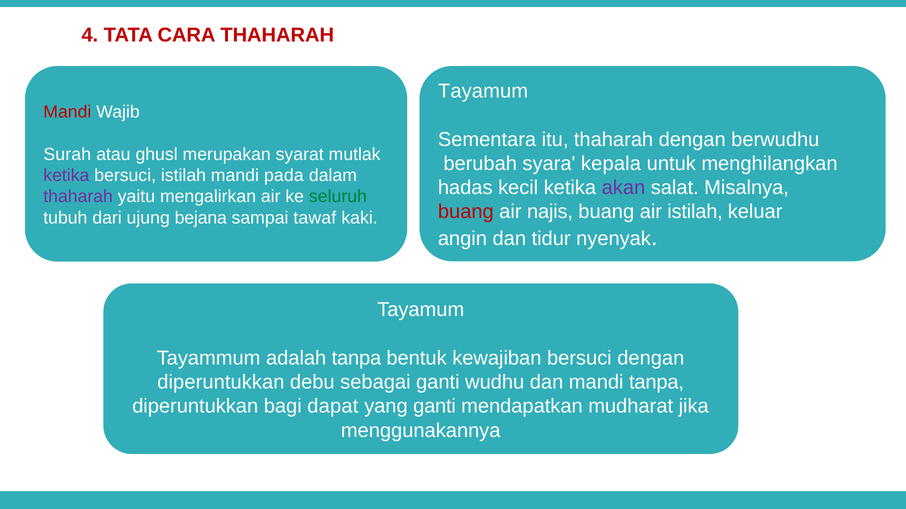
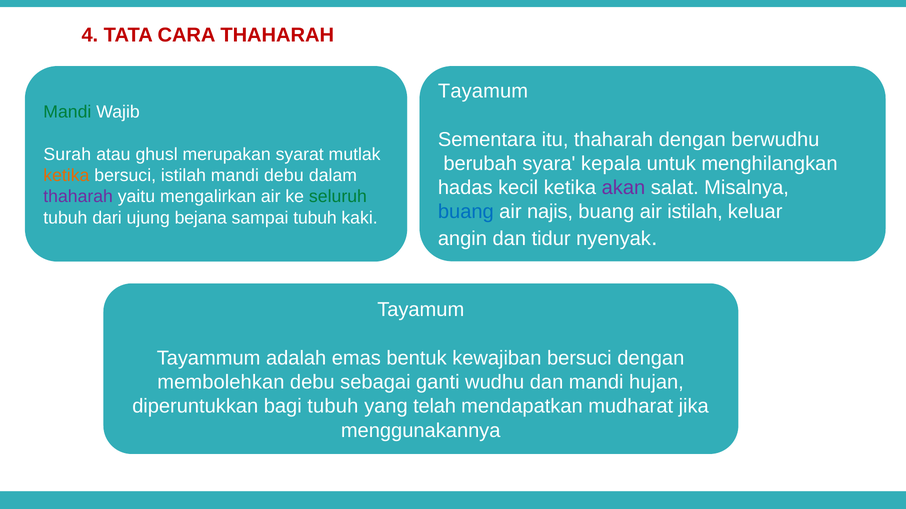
Mandi colour: red -> green (67, 112)
ketika colour: purple -> orange (66, 176)
mandi pada: pada -> debu (284, 176)
buang colour: red -> blue (466, 212)
sampai tawaf: tawaf -> tubuh (315, 218)
adalah tanpa: tanpa -> emas (356, 358)
diperuntukkan: diperuntukkan -> membolehkan (221, 383)
mandi tanpa: tanpa -> hujan (656, 383)
bagi dapat: dapat -> tubuh (333, 407)
yang ganti: ganti -> telah (435, 407)
